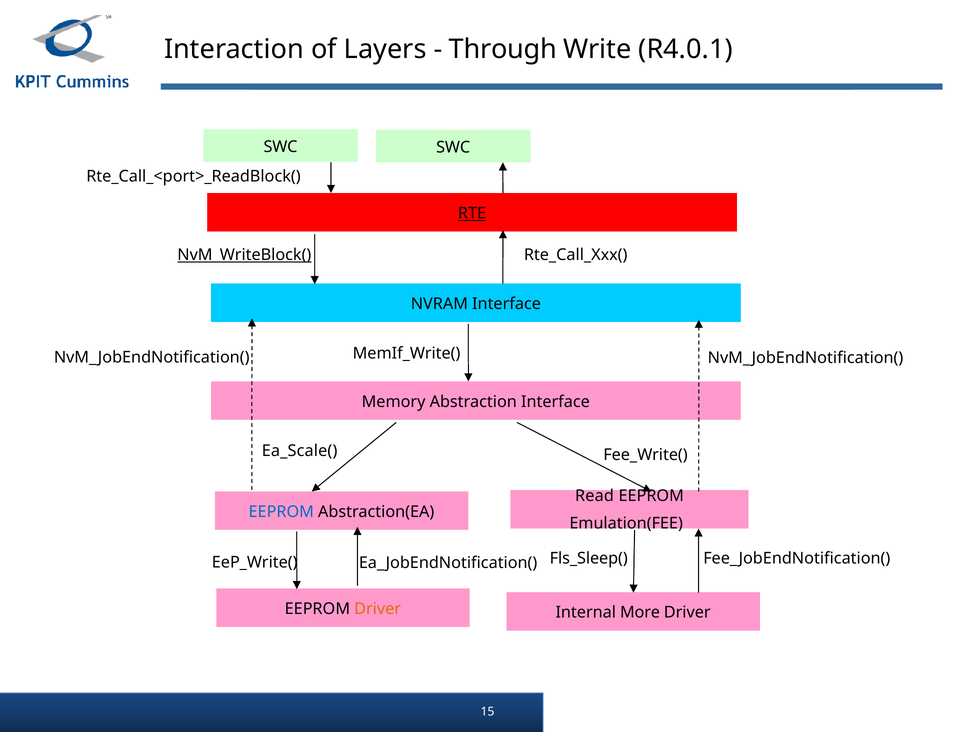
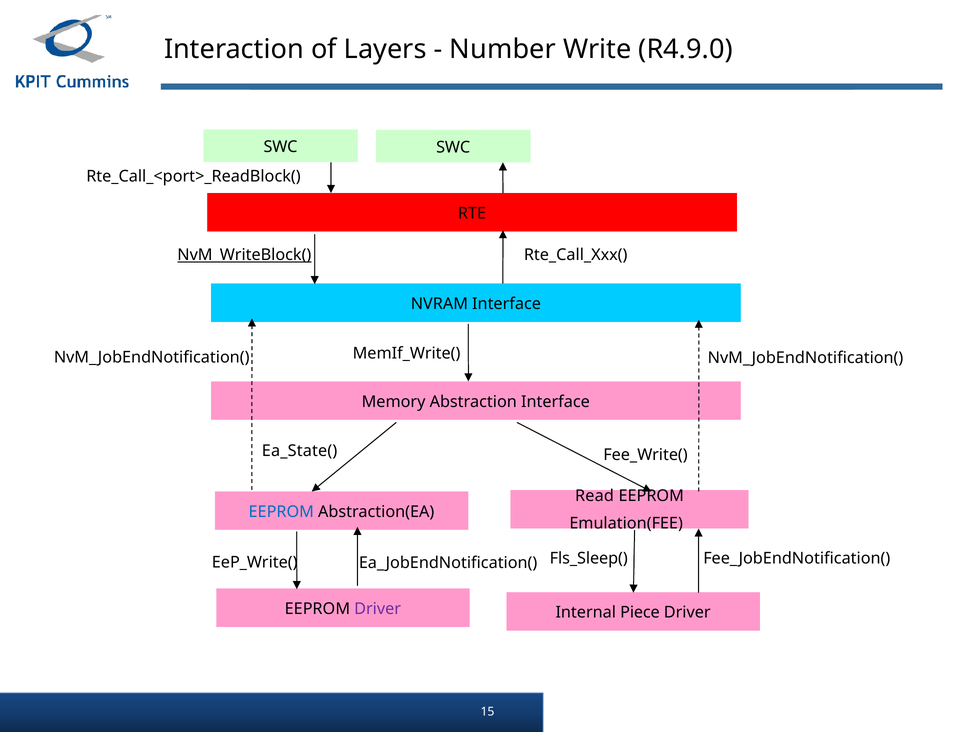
Through: Through -> Number (503, 49)
R4.0.1: R4.0.1 -> R4.9.0 (686, 49)
RTE underline: present -> none (472, 213)
Ea_Scale(: Ea_Scale( -> Ea_State( (300, 450)
Driver colour: orange -> purple (378, 608)
More: More -> Piece (640, 612)
